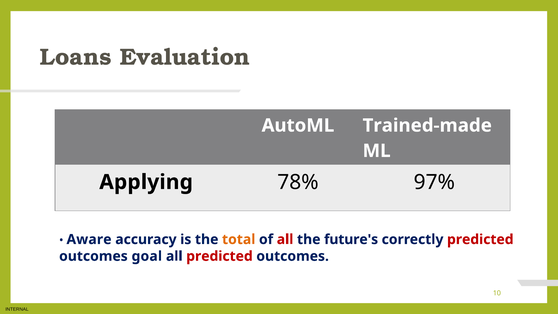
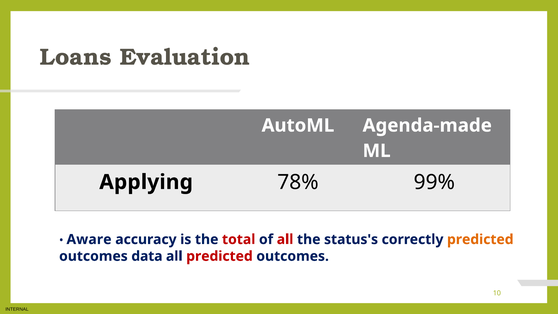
Trained-made: Trained-made -> Agenda-made (427, 125)
97%: 97% -> 99% (434, 182)
total colour: orange -> red (239, 239)
future's: future's -> status's (351, 239)
predicted colour: red -> orange (480, 239)
goal: goal -> data (147, 256)
